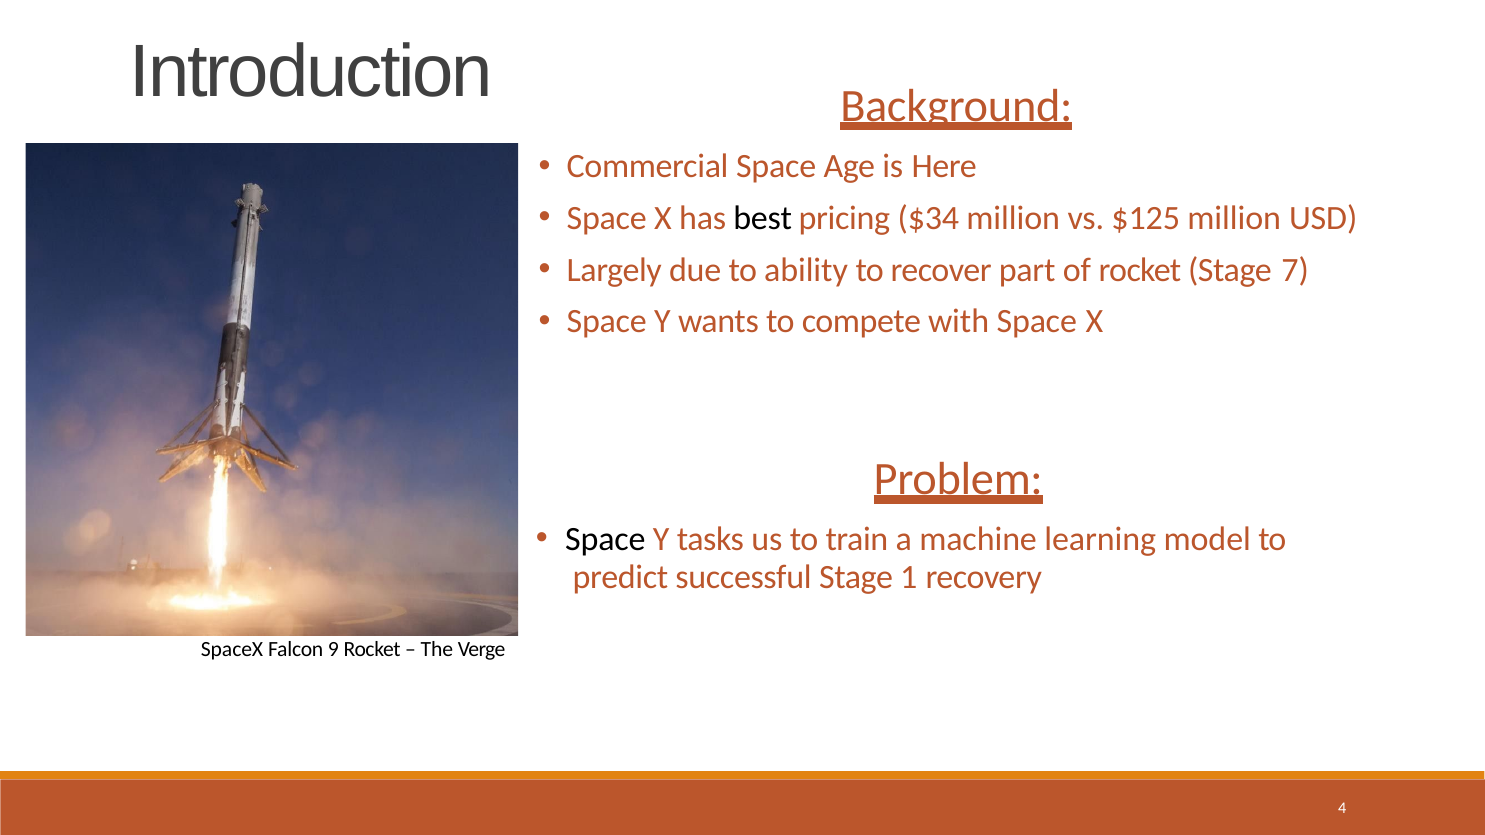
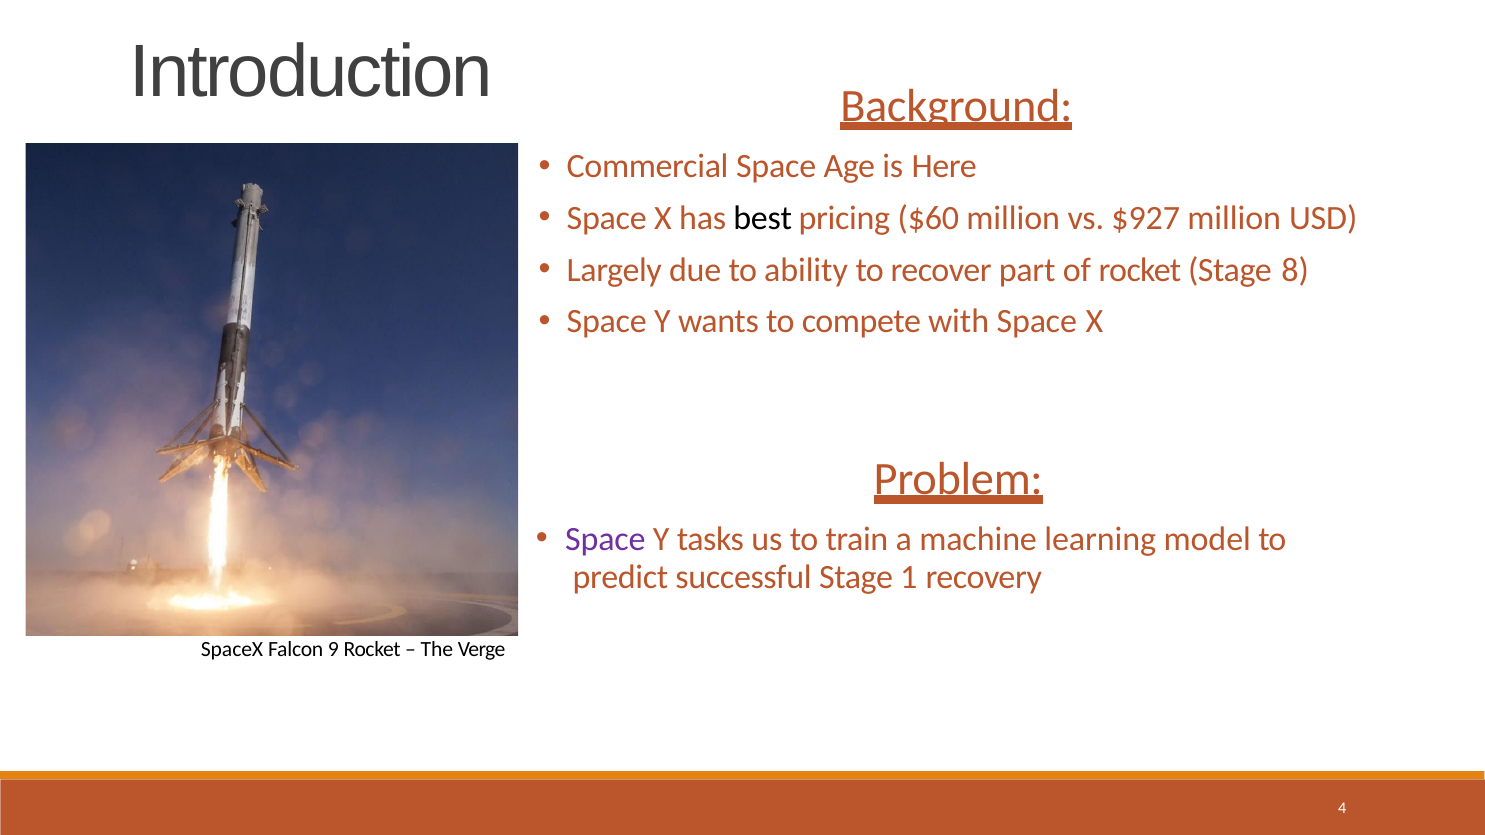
$34: $34 -> $60 (928, 219)
$125: $125 -> $927 (1146, 219)
7: 7 -> 8 (1295, 270)
Space colour: black -> purple (605, 539)
